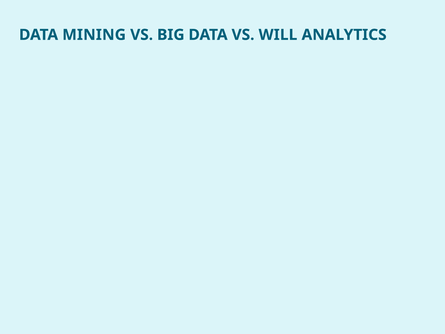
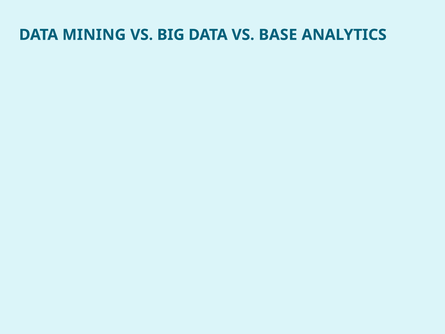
WILL: WILL -> BASE (278, 35)
